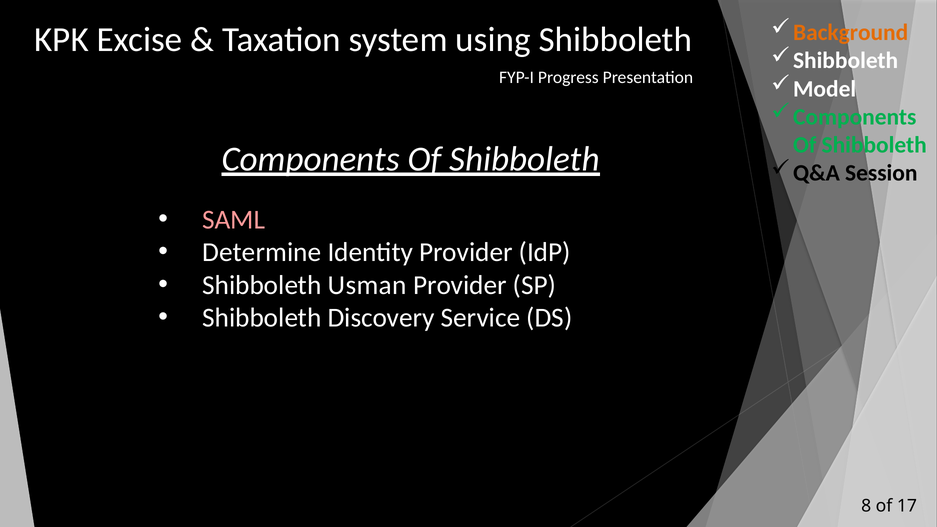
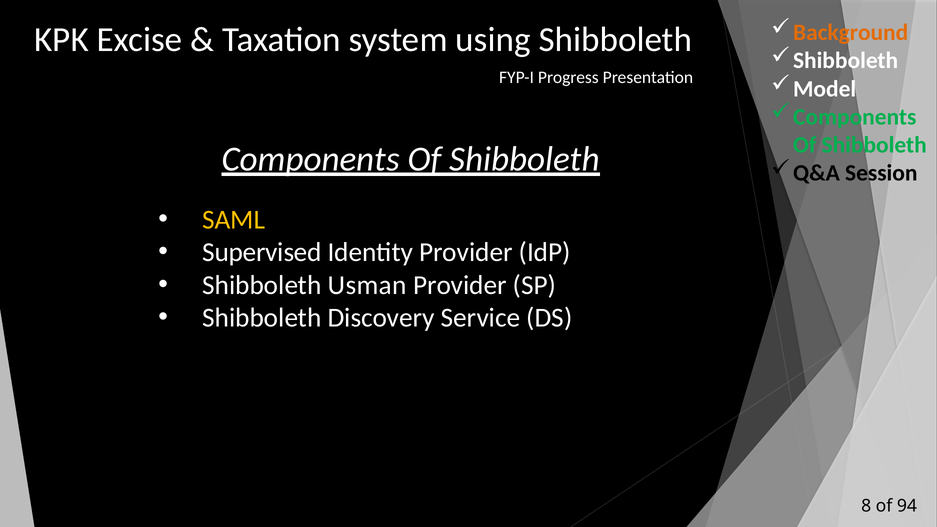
SAML colour: pink -> yellow (234, 220)
Determine: Determine -> Supervised (262, 252)
17: 17 -> 94 (907, 506)
